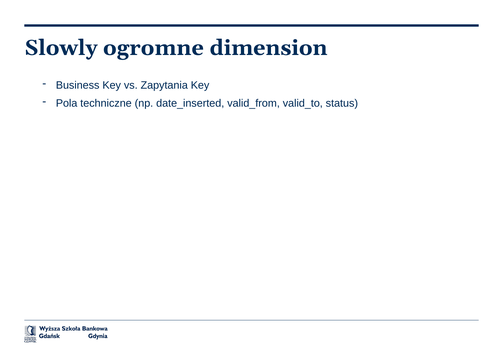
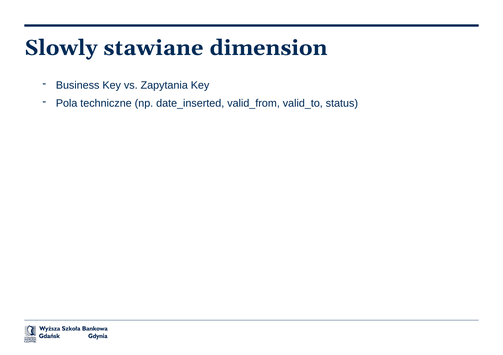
ogromne: ogromne -> stawiane (153, 48)
